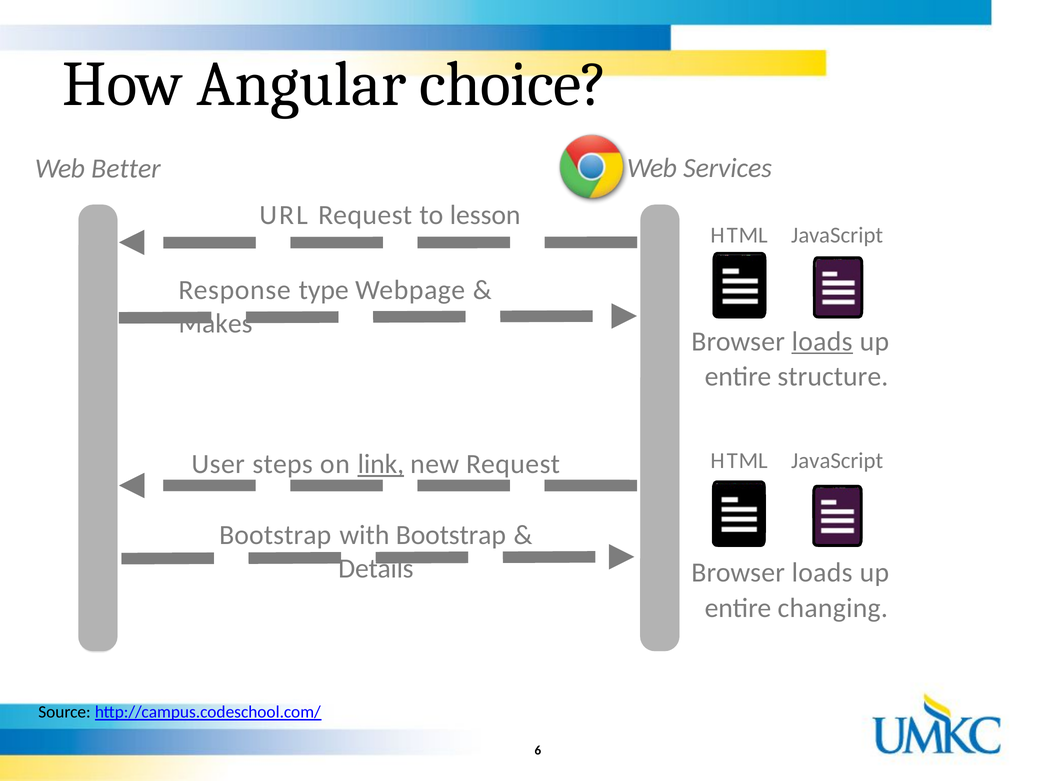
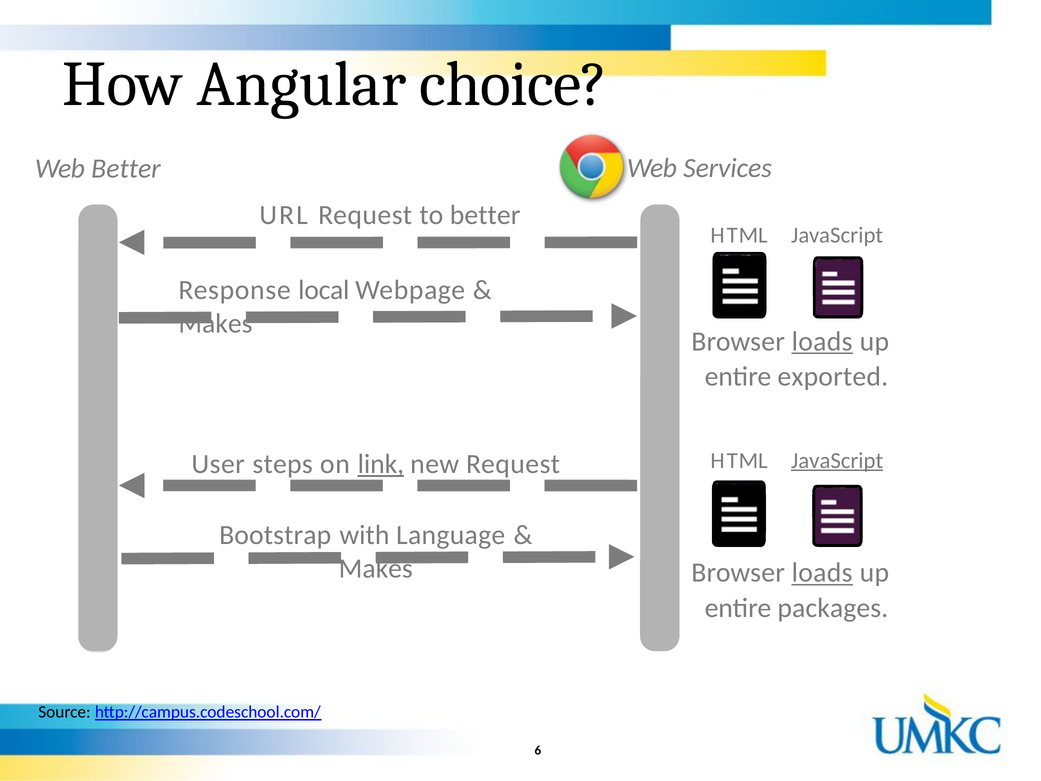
to lesson: lesson -> better (485, 215)
type: type -> local (324, 290)
structure: structure -> exported (833, 377)
JavaScript underline: none -> present (837, 460)
with Bootstrap: Bootstrap -> Language (451, 535)
Details: Details -> Makes (376, 568)
loads underline: none -> present (822, 573)
changing: changing -> packages (833, 608)
